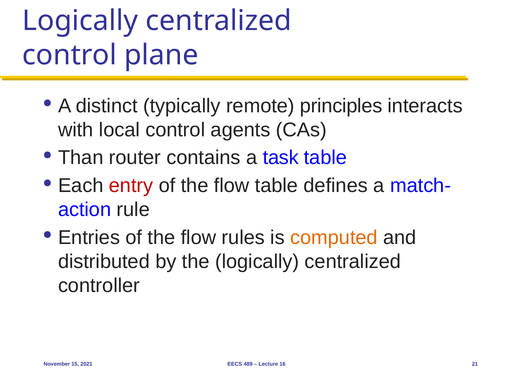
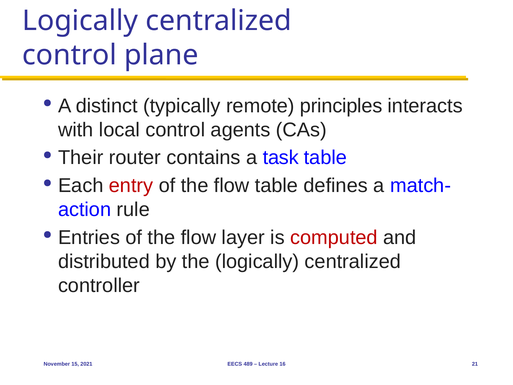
Than: Than -> Their (81, 158)
rules: rules -> layer (243, 237)
computed colour: orange -> red (334, 237)
